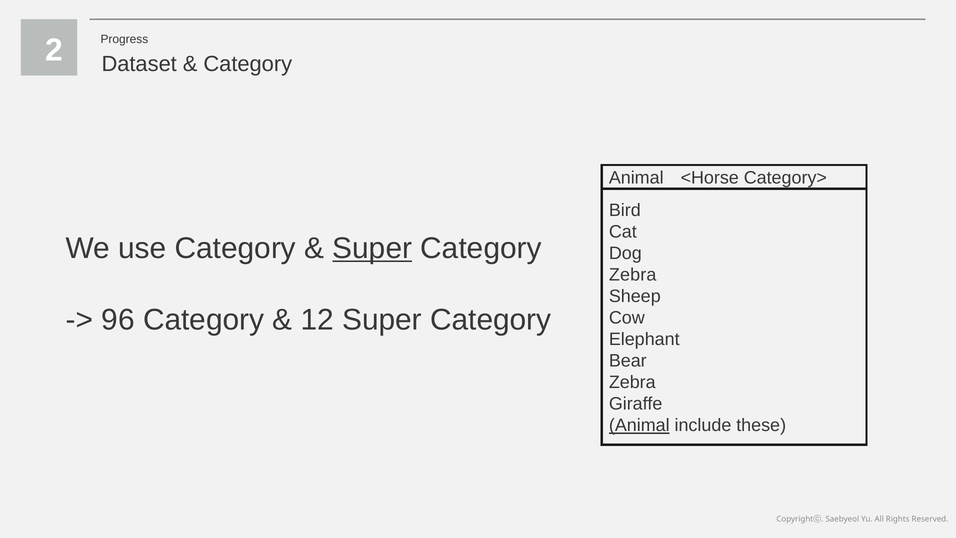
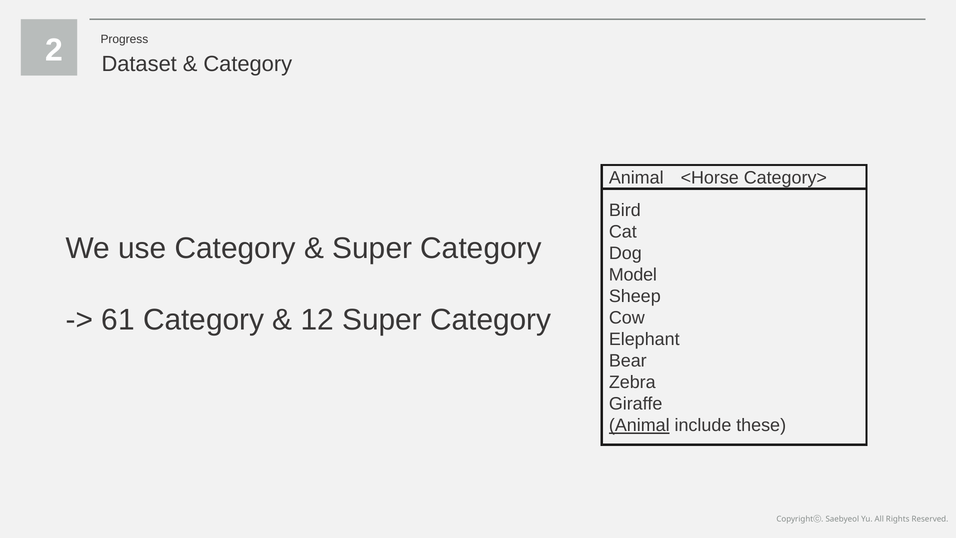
Super underline: present -> none (372, 248)
Zebra: Zebra -> Model (633, 275)
96: 96 -> 61 (118, 320)
